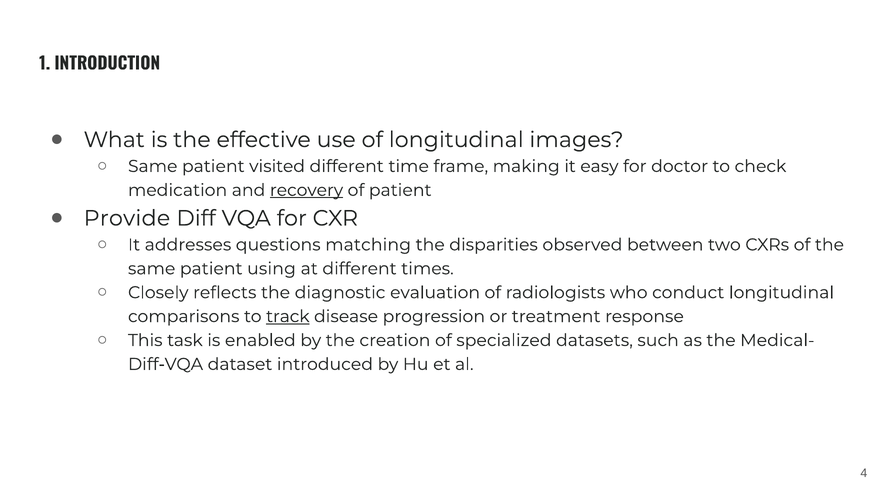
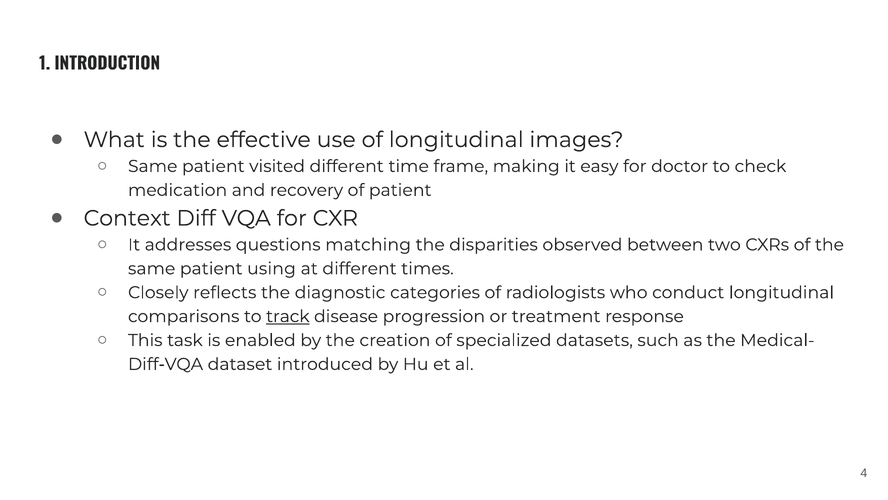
recovery underline: present -> none (306, 190)
Provide: Provide -> Context (127, 218)
evaluation: evaluation -> categories (435, 292)
